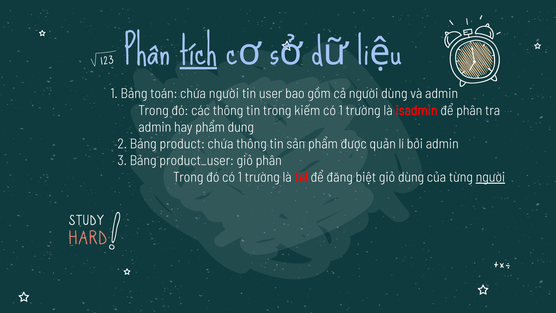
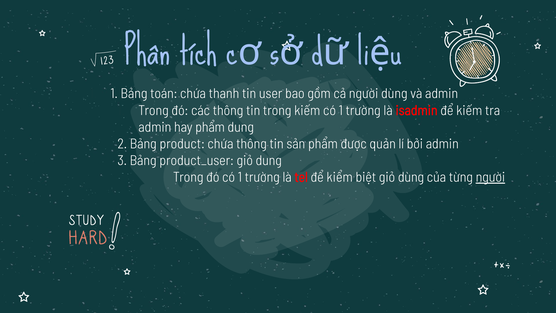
tích underline: present -> none (198, 52)
chứa người: người -> thanh (224, 94)
để phân: phân -> kiếm (469, 110)
giỏ phân: phân -> dung (269, 160)
đăng: đăng -> kiểm (340, 177)
